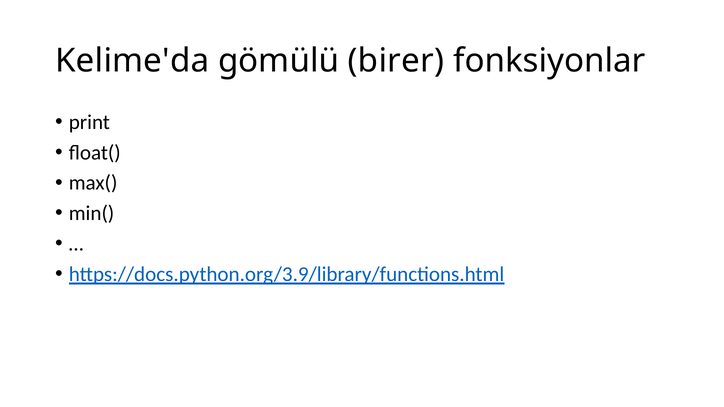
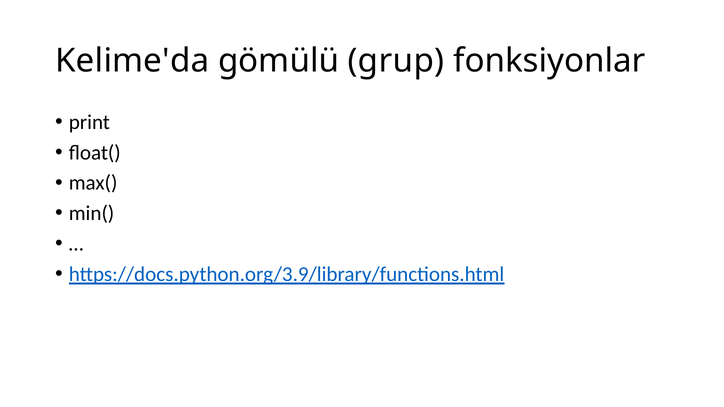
birer: birer -> grup (396, 61)
